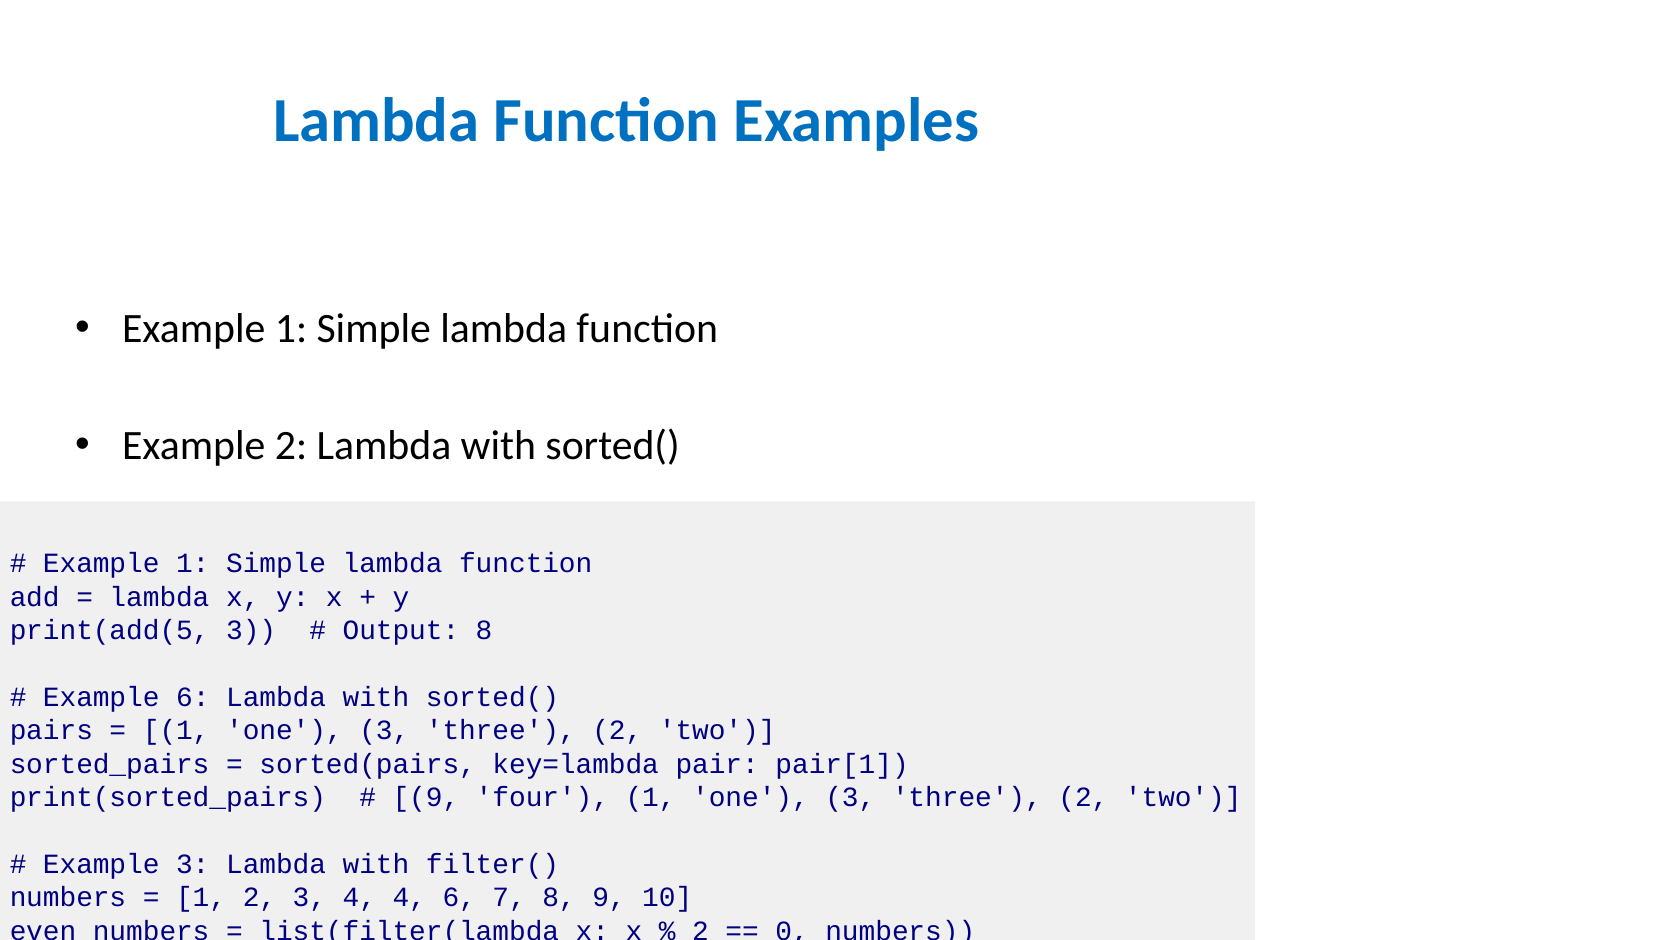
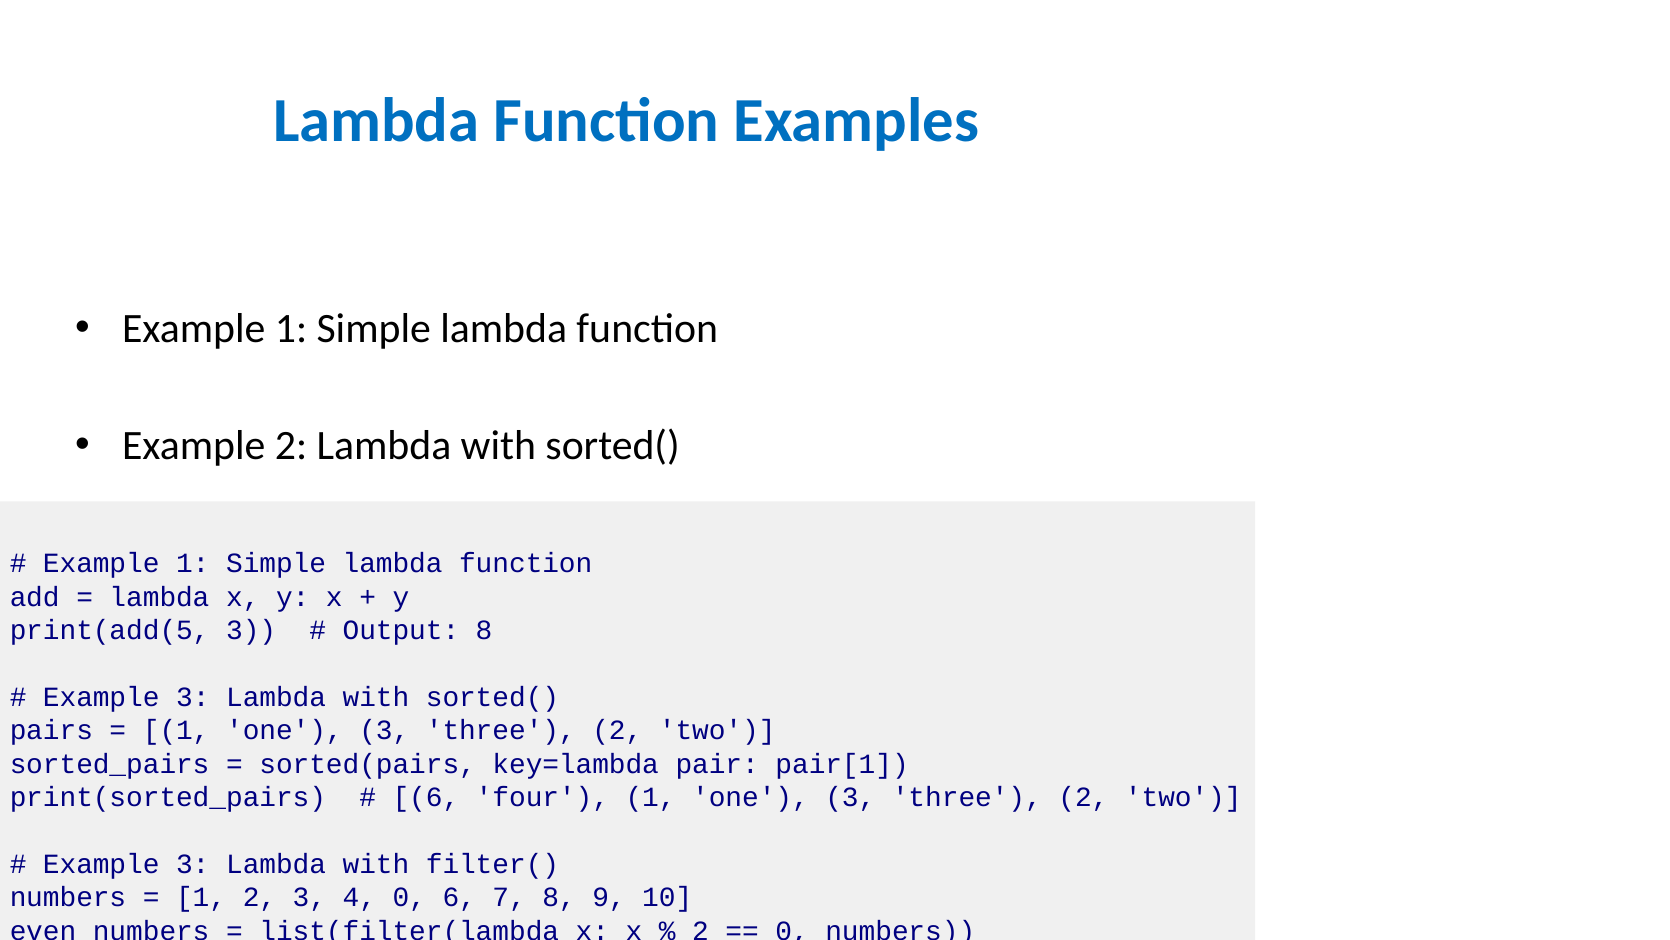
6: 6 -> 3 (193, 697)
9: 9 -> 6 (426, 797)
4 4: 4 -> 0 (409, 897)
